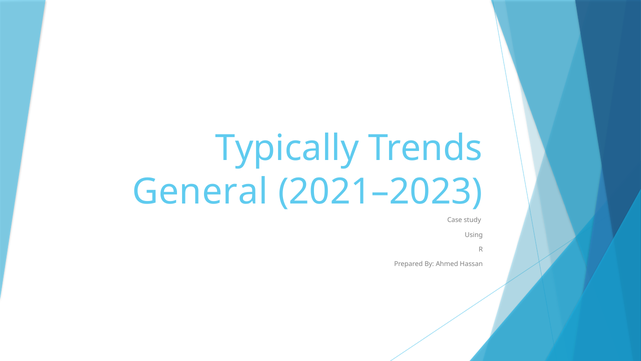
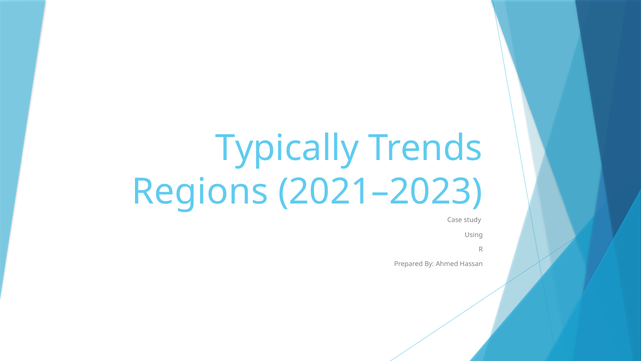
General: General -> Regions (200, 191)
